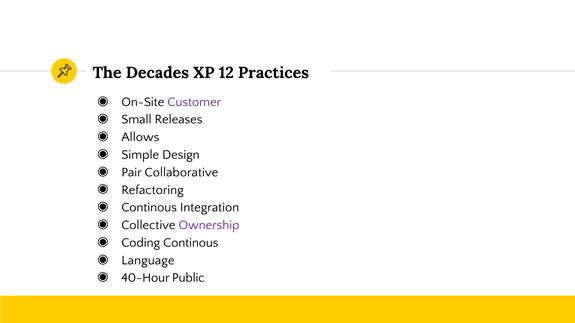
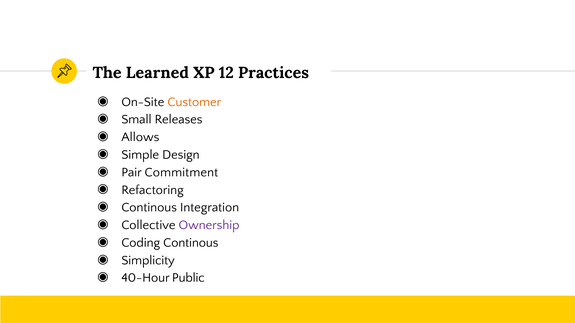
Decades: Decades -> Learned (157, 73)
Customer colour: purple -> orange (194, 102)
Collaborative: Collaborative -> Commitment (181, 172)
Language: Language -> Simplicity (148, 261)
